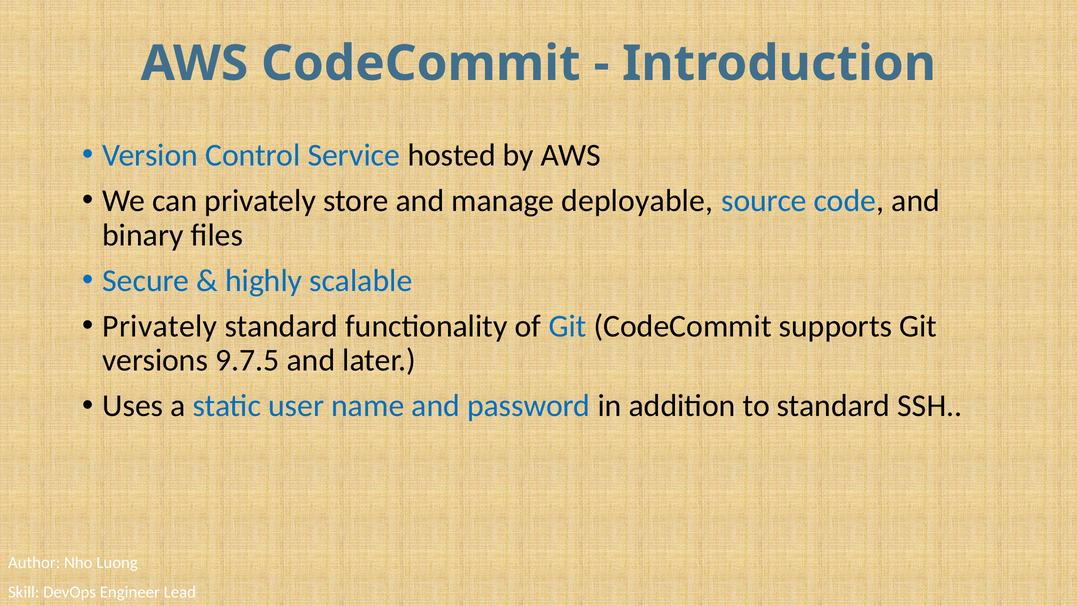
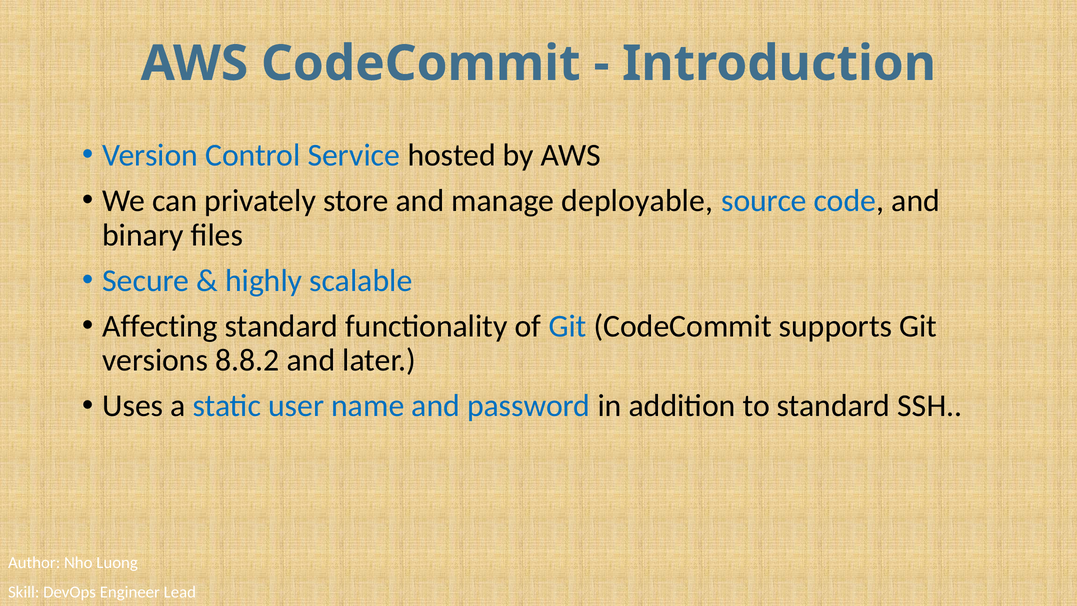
Privately: Privately -> Affecting (160, 326)
9.7.5: 9.7.5 -> 8.8.2 (247, 360)
